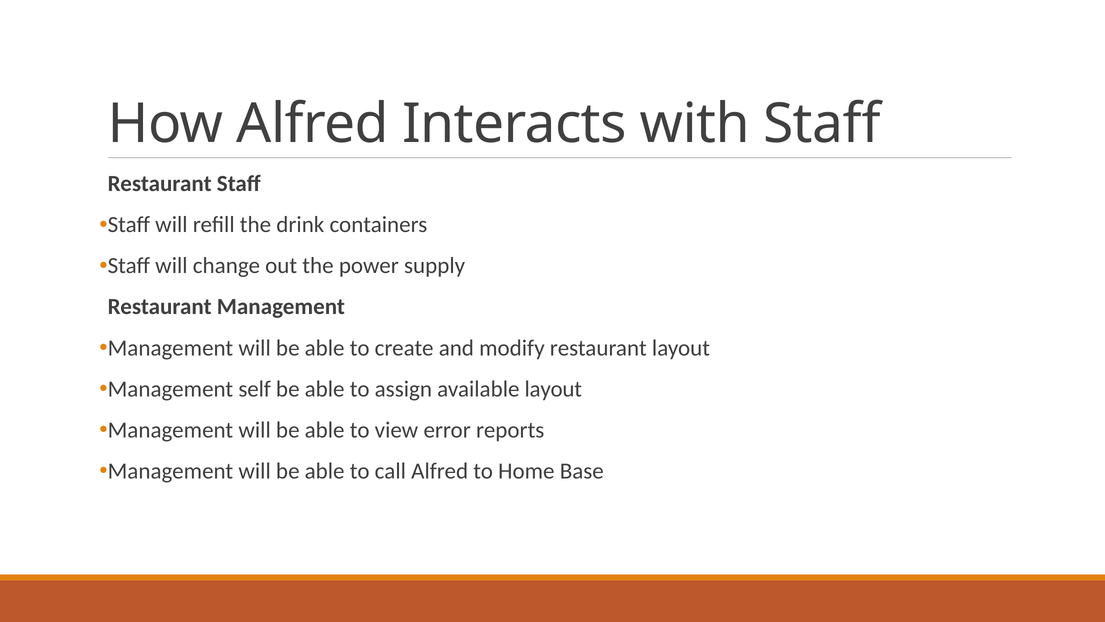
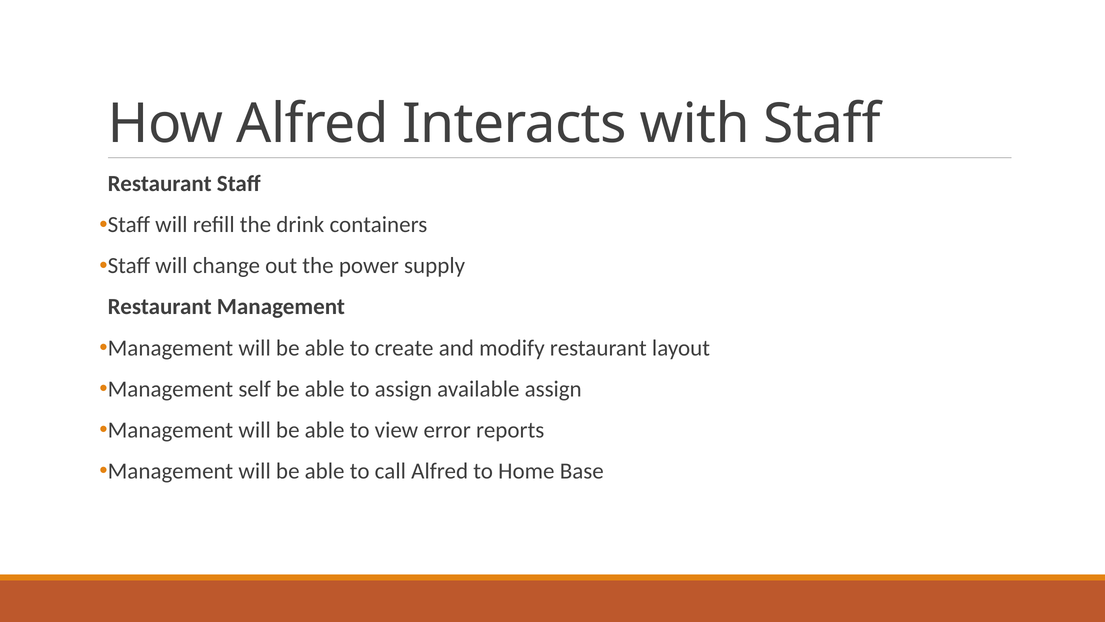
available layout: layout -> assign (553, 389)
